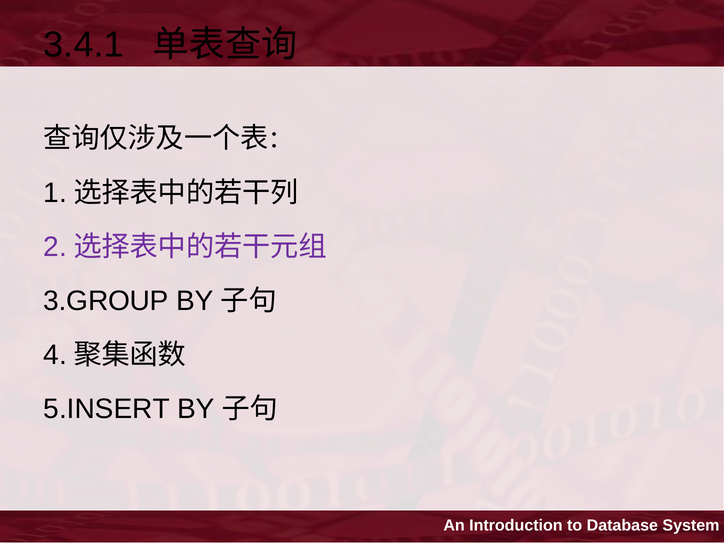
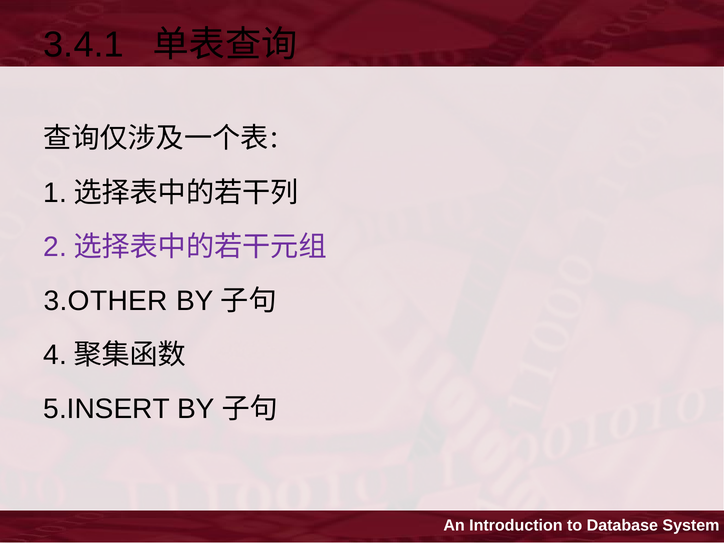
3.GROUP: 3.GROUP -> 3.OTHER (106, 301)
